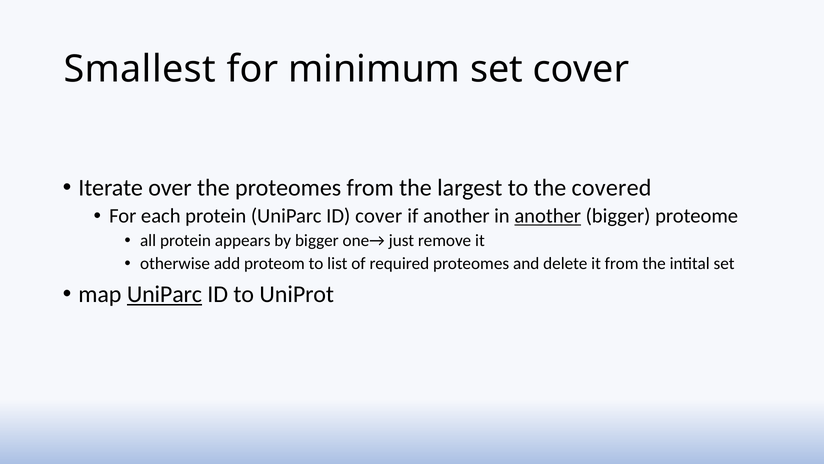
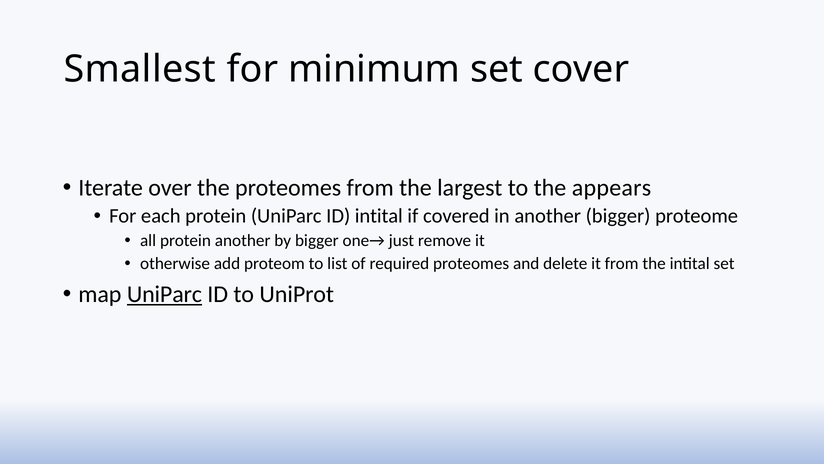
covered: covered -> appears (612, 187)
ID cover: cover -> intital (379, 216)
if another: another -> covered (456, 216)
another underline: present -> none (548, 216)
protein appears: appears -> another (243, 241)
